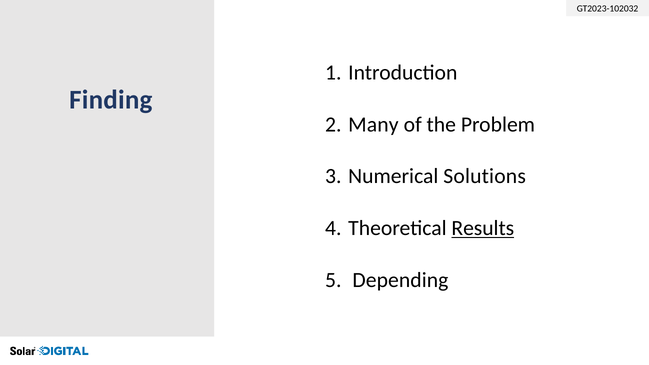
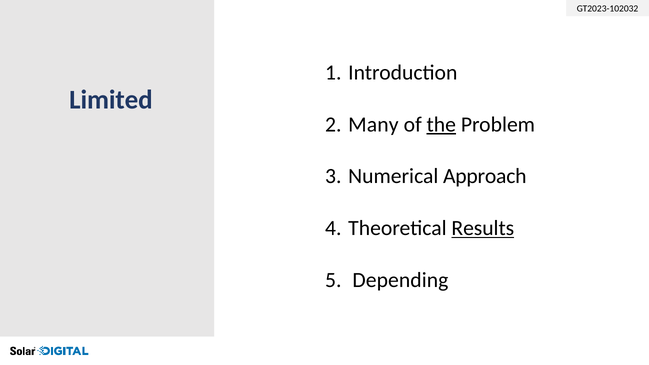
Finding: Finding -> Limited (111, 100)
the underline: none -> present (441, 124)
Solutions: Solutions -> Approach (485, 176)
